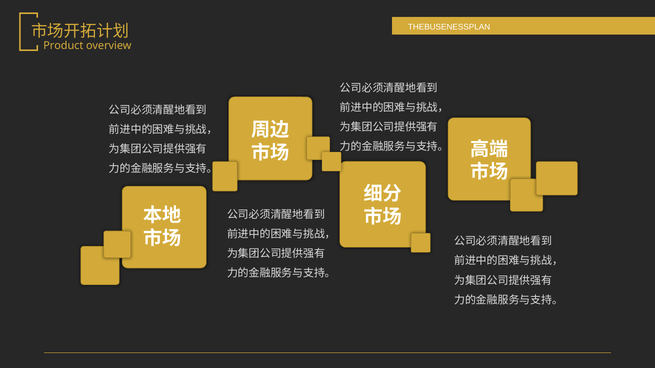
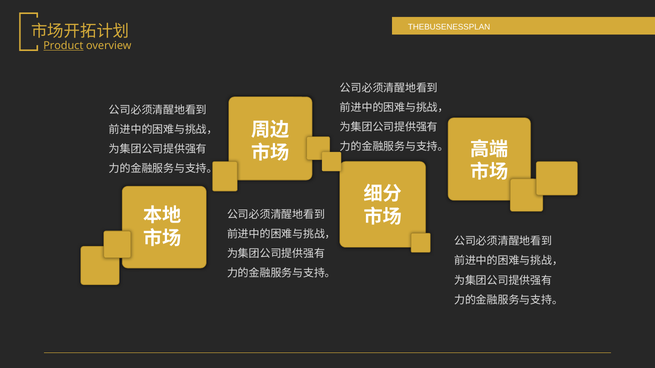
Product underline: none -> present (63, 46)
